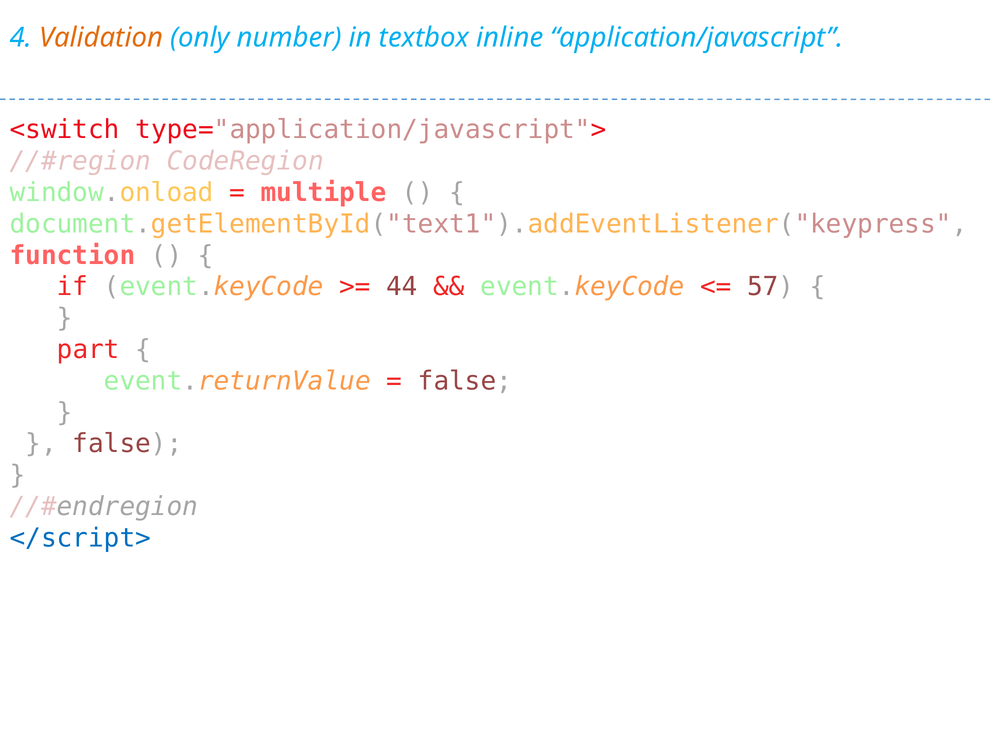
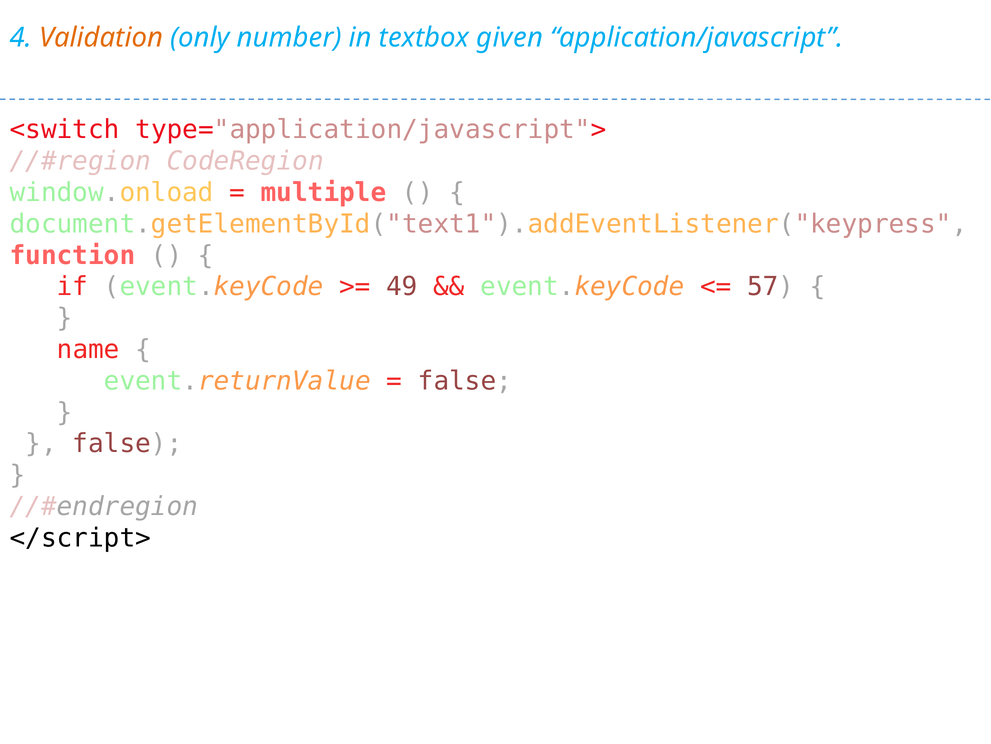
inline: inline -> given (510, 38)
44: 44 -> 49 (402, 287)
part: part -> name (88, 349)
</script> colour: blue -> black (80, 538)
